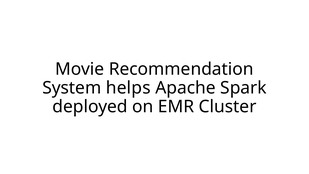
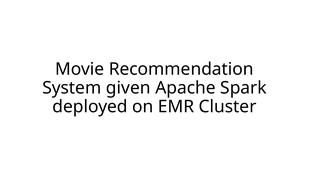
helps: helps -> given (128, 88)
